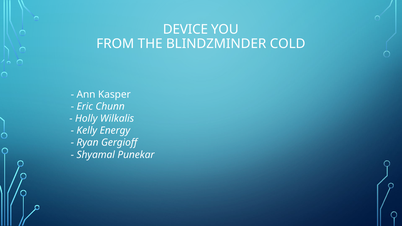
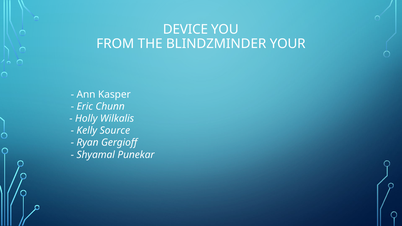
COLD: COLD -> YOUR (288, 44)
Energy: Energy -> Source (115, 131)
